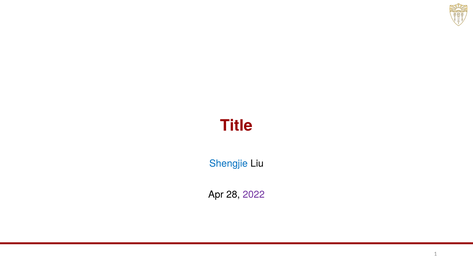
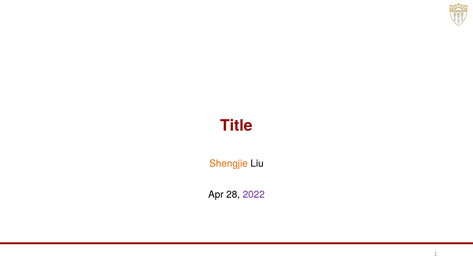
Shengjie colour: blue -> orange (228, 164)
